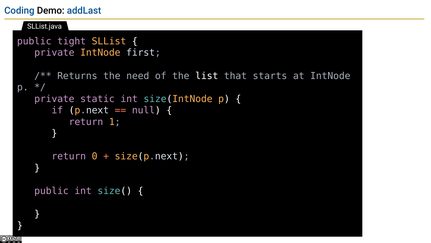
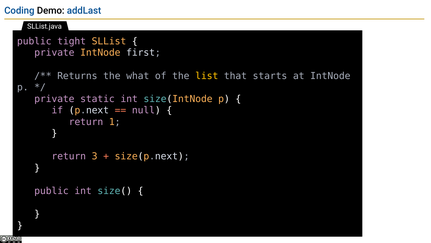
need: need -> what (138, 76)
list colour: white -> yellow (207, 76)
0: 0 -> 3 (95, 156)
